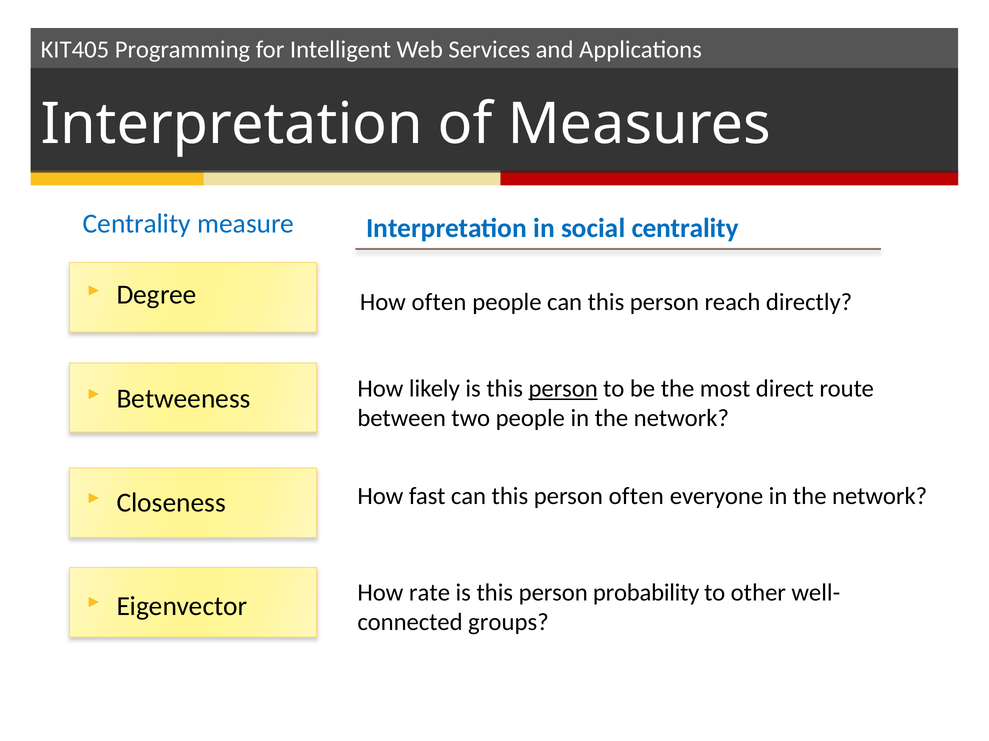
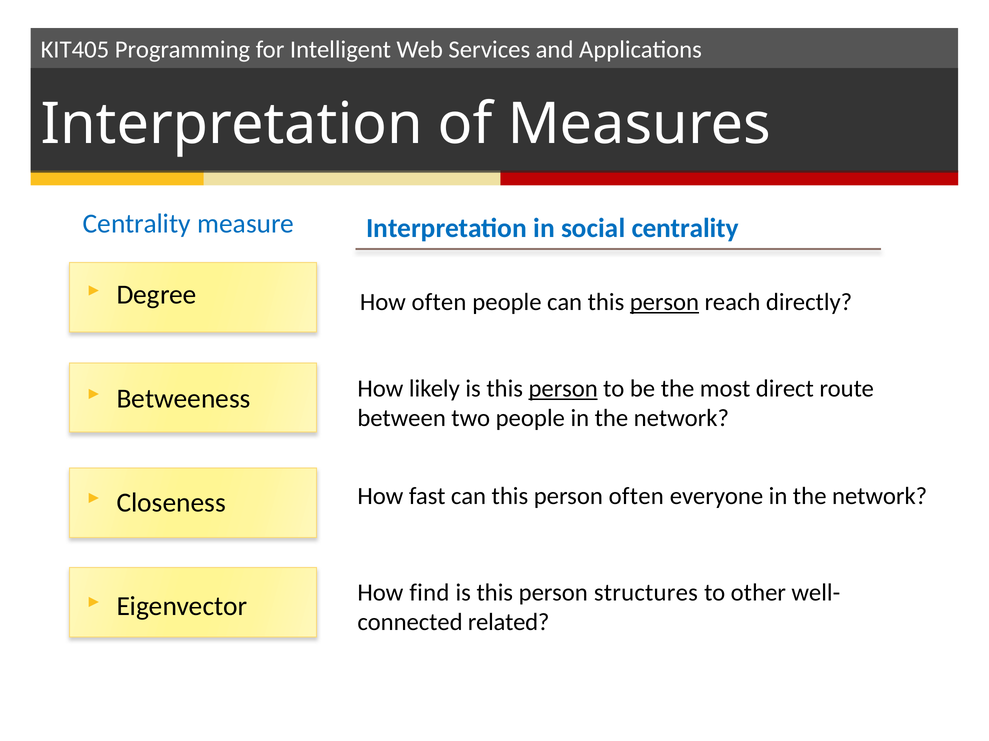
person underline: none -> present (664, 302)
rate: rate -> find (429, 593)
probability: probability -> structures (646, 593)
groups: groups -> related (509, 623)
